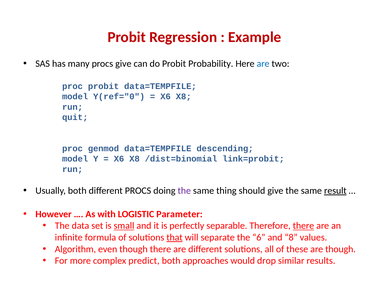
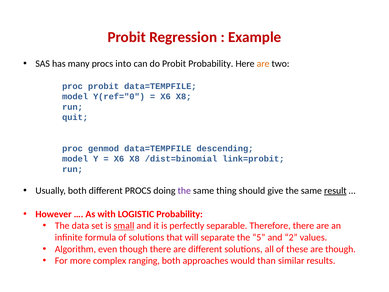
procs give: give -> into (123, 64)
are colour: blue -> orange (263, 64)
LOGISTIC Parameter: Parameter -> Probability (180, 214)
there underline: present -> none (303, 226)
that underline: present -> none (175, 237)
6: 6 -> 5 (259, 237)
8: 8 -> 2 (291, 237)
predict: predict -> ranging (144, 261)
drop: drop -> than (266, 261)
